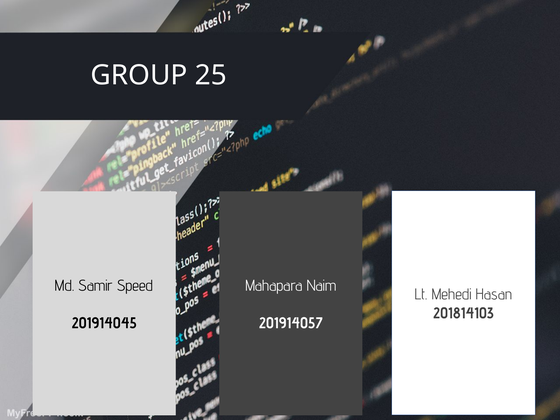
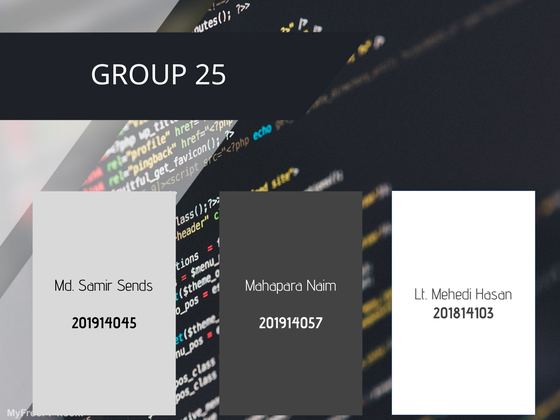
Speed: Speed -> Sends (135, 286)
